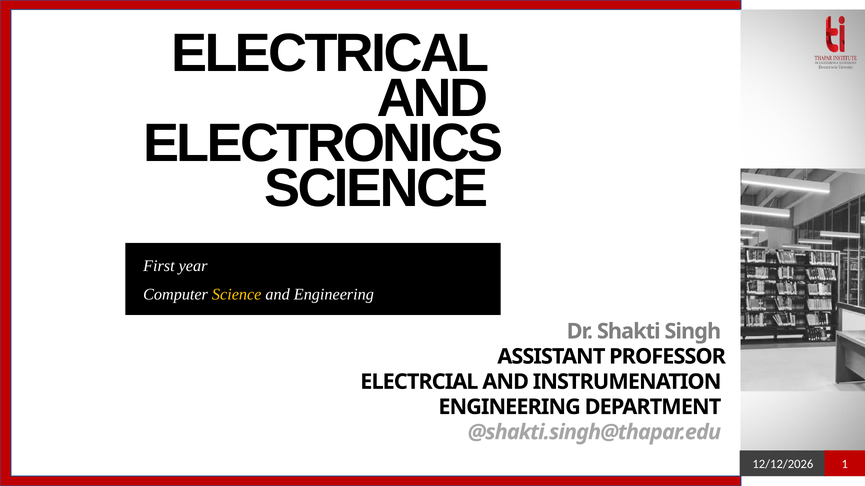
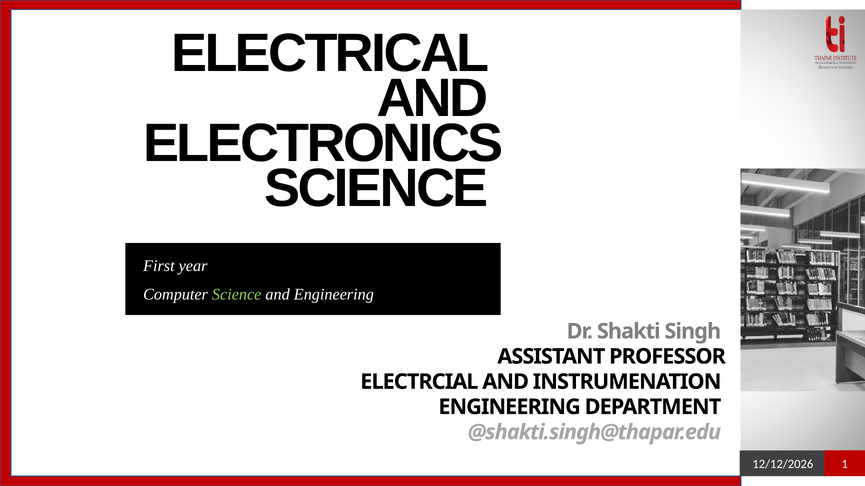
Science colour: yellow -> light green (237, 295)
